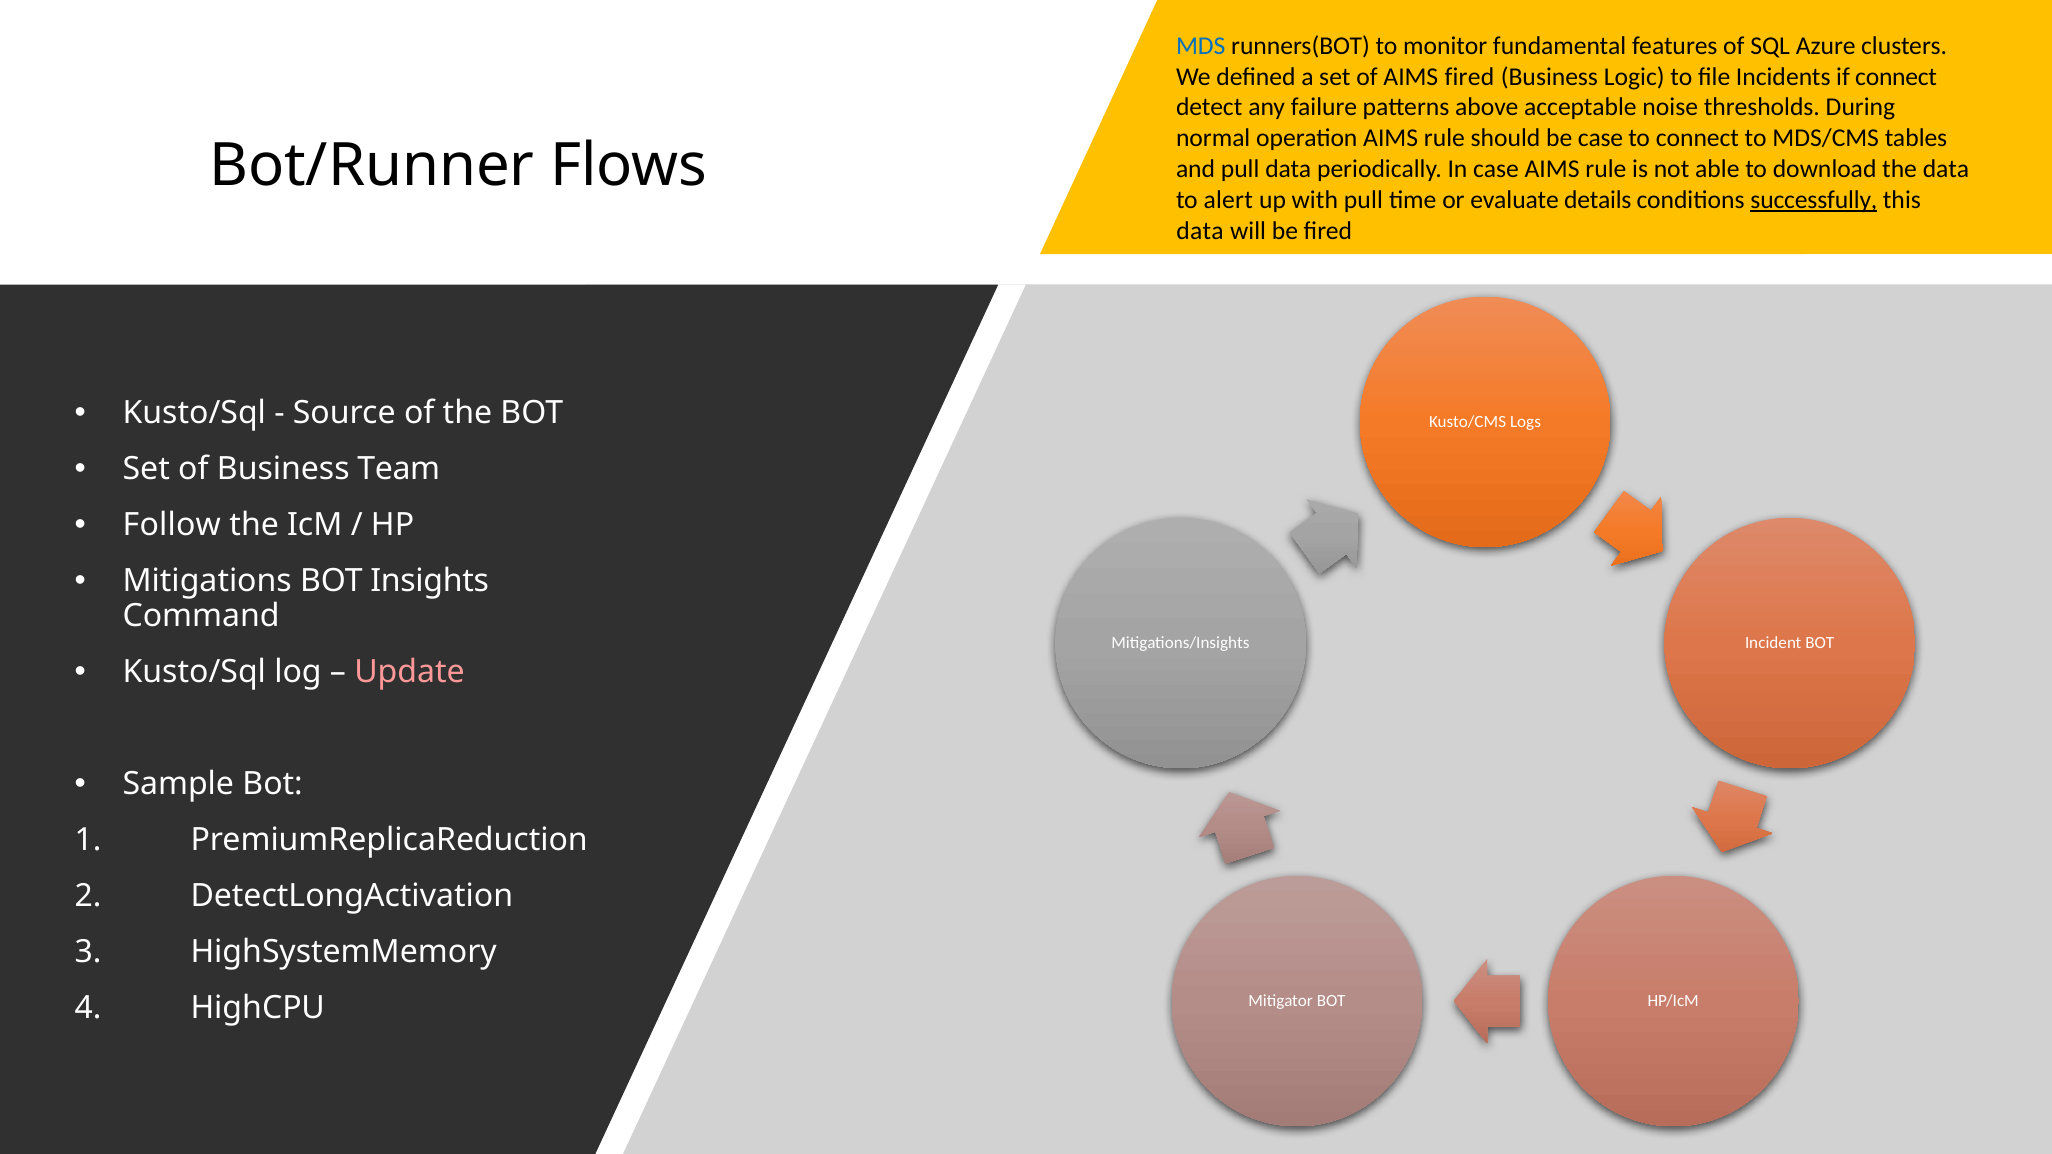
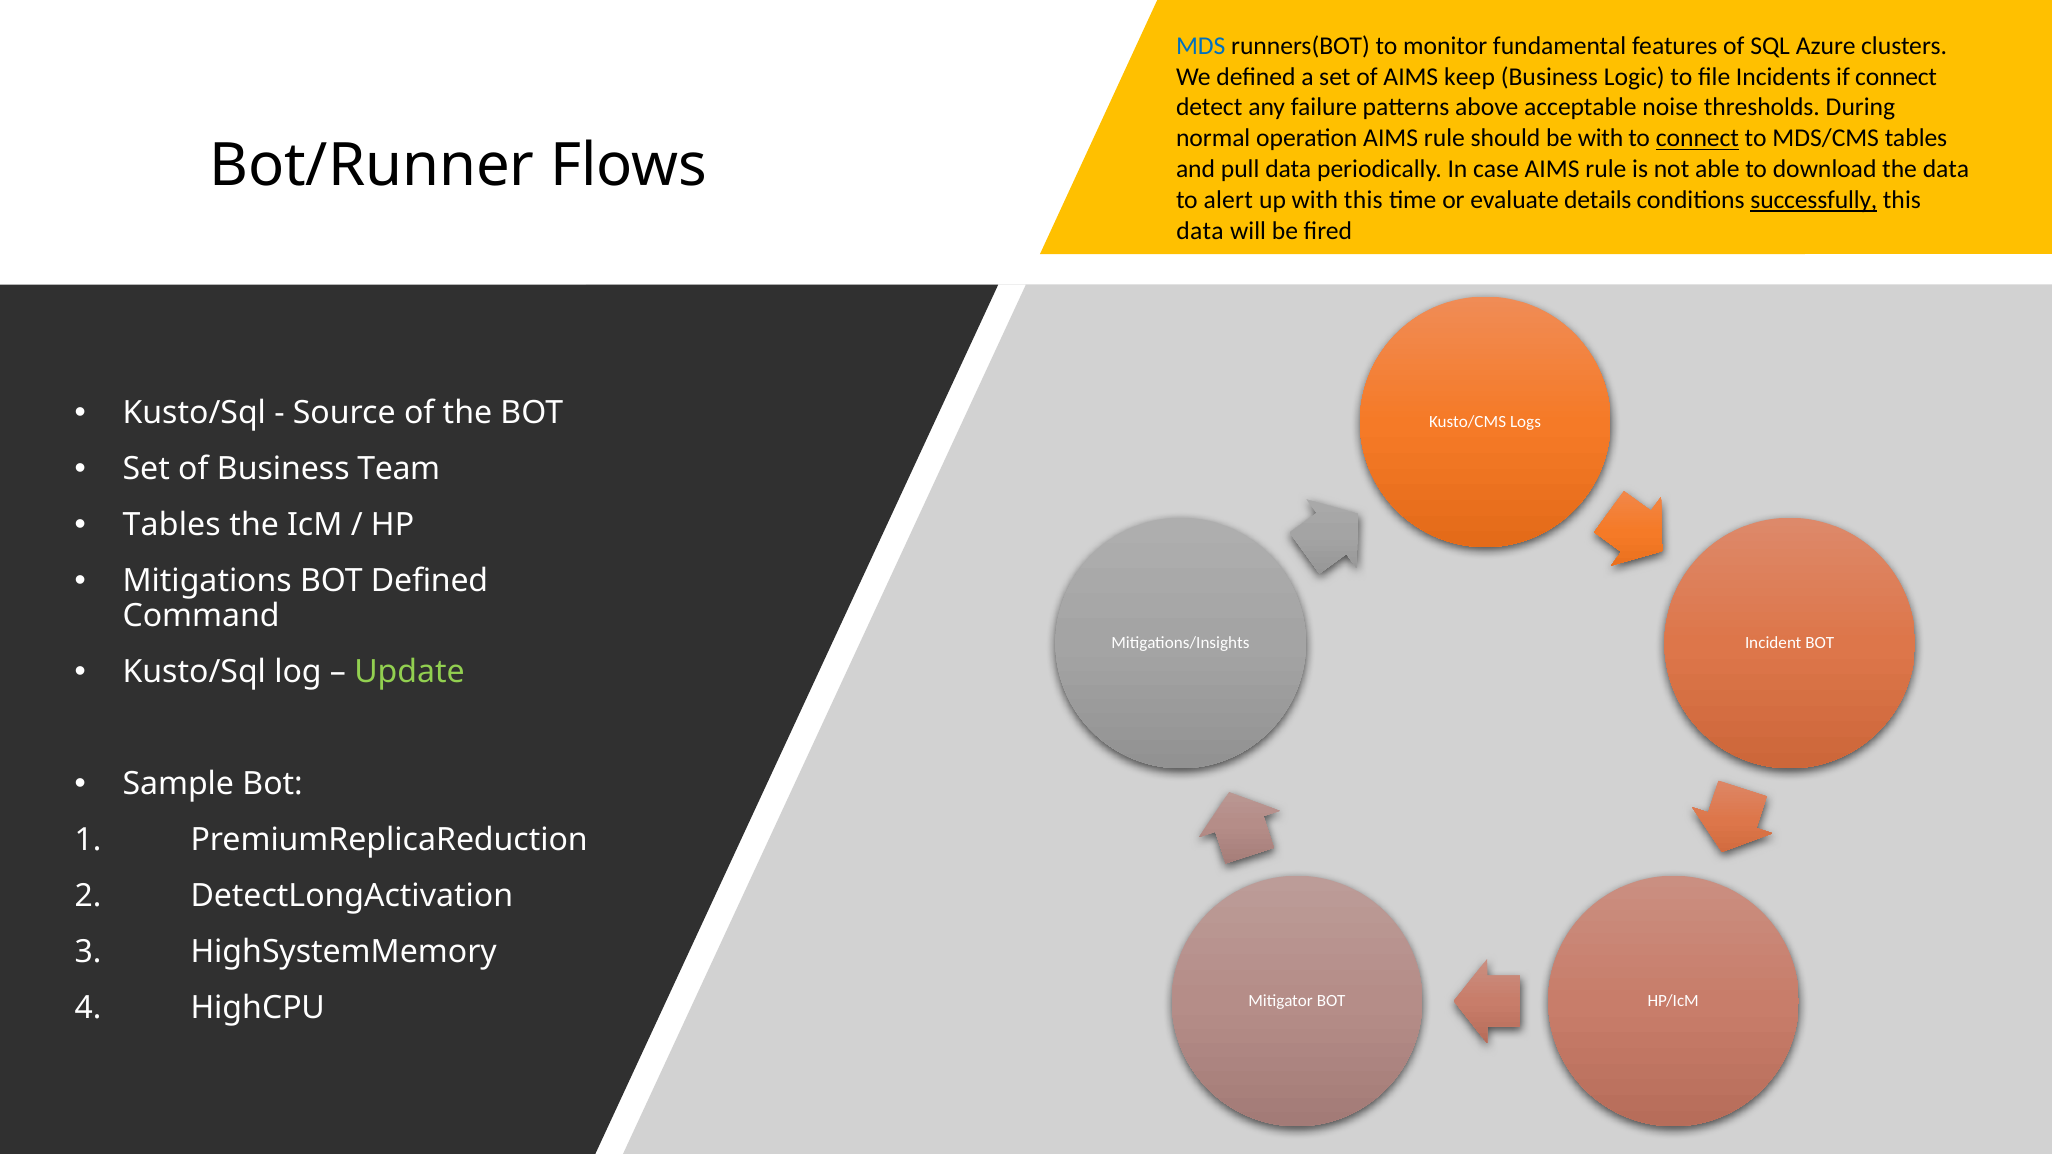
AIMS fired: fired -> keep (1470, 77)
be case: case -> with (1601, 138)
connect underline: none -> present (1697, 138)
with pull: pull -> this (1363, 200)
Follow: Follow -> Tables (172, 525)
BOT Insights: Insights -> Defined (430, 581)
Update colour: pink -> light green (409, 672)
